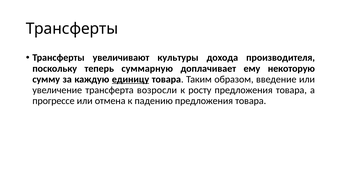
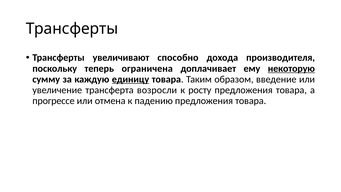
культуры: культуры -> способно (178, 58)
суммарную: суммарную -> ограничена (147, 68)
некоторую underline: none -> present (291, 68)
